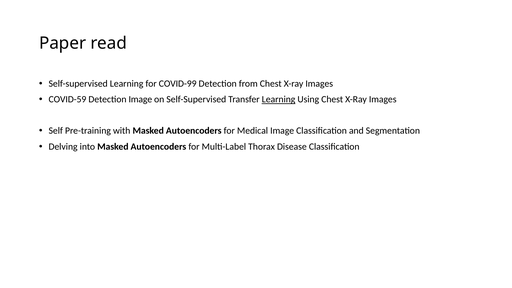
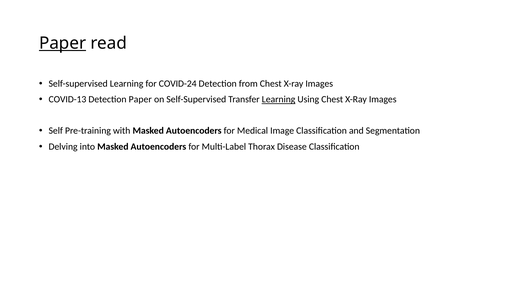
Paper underline: none -> present (63, 43)
COVID-99: COVID-99 -> COVID-24 (178, 84)
COVID-59: COVID-59 -> COVID-13 (67, 99)
Detection Image: Image -> Paper (140, 99)
